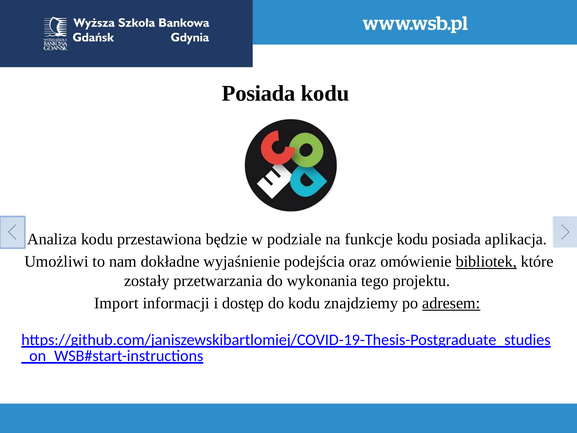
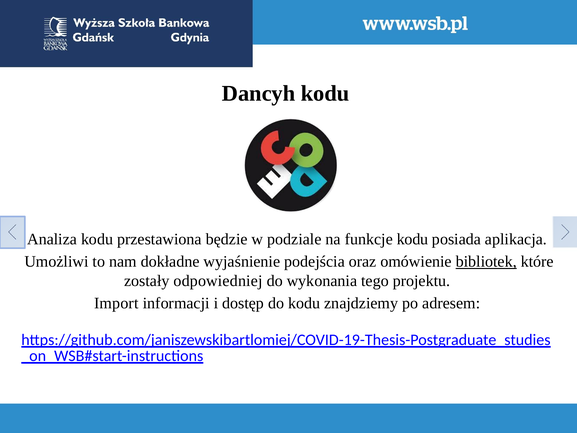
Posiada: Posiada -> Dancyh (259, 93)
przetwarzania: przetwarzania -> odpowiedniej (218, 281)
adresem underline: present -> none (451, 303)
